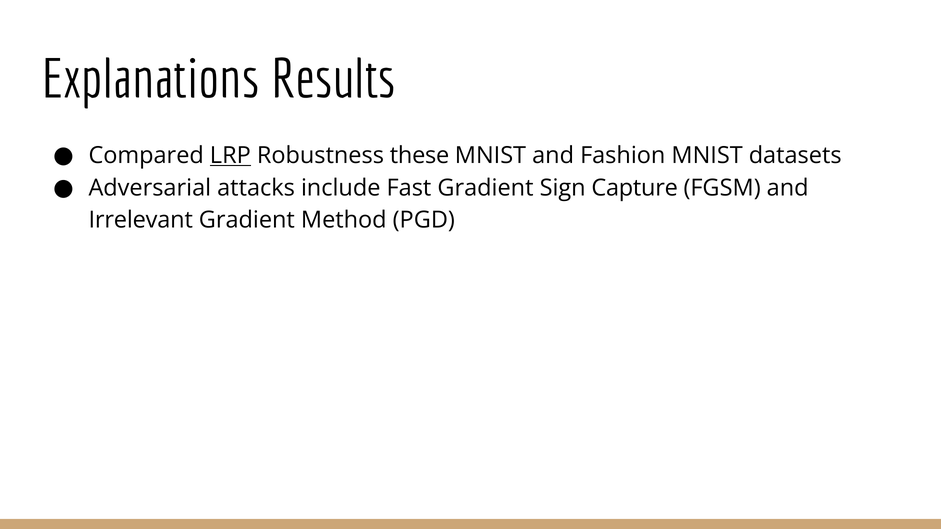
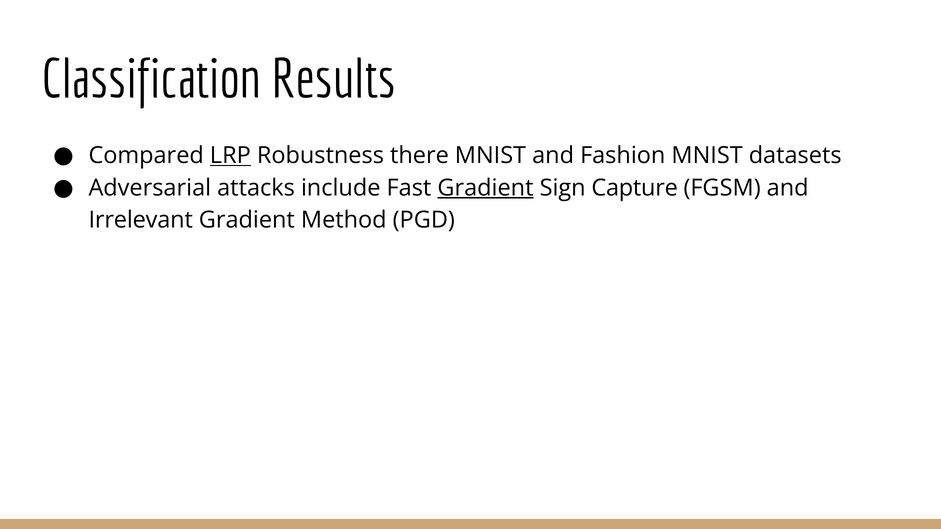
Explanations: Explanations -> Classification (151, 80)
these: these -> there (419, 155)
Gradient underline: none -> present (485, 188)
